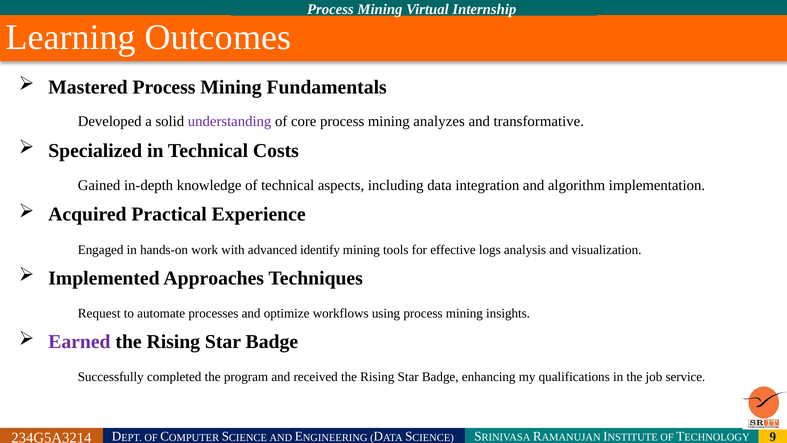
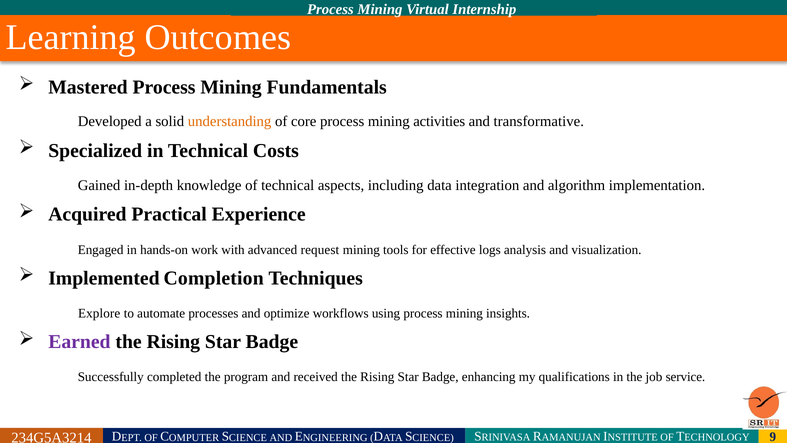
understanding colour: purple -> orange (230, 121)
analyzes: analyzes -> activities (439, 121)
identify: identify -> request (320, 250)
Approaches: Approaches -> Completion (214, 278)
Request: Request -> Explore (99, 313)
